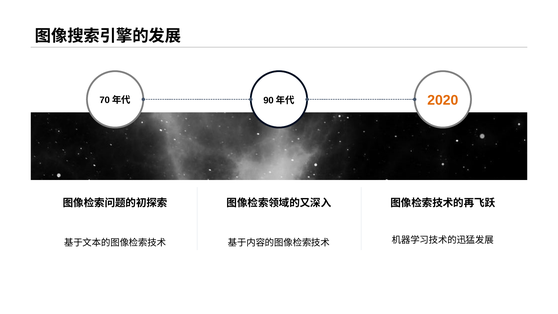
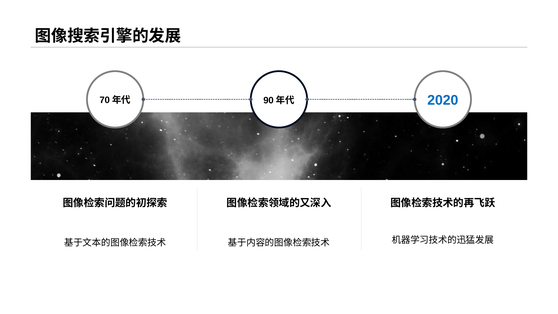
2020 colour: orange -> blue (443, 100)
